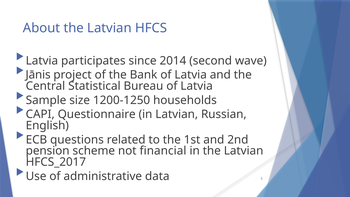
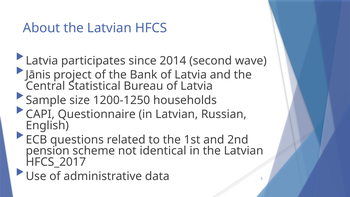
financial: financial -> identical (163, 151)
